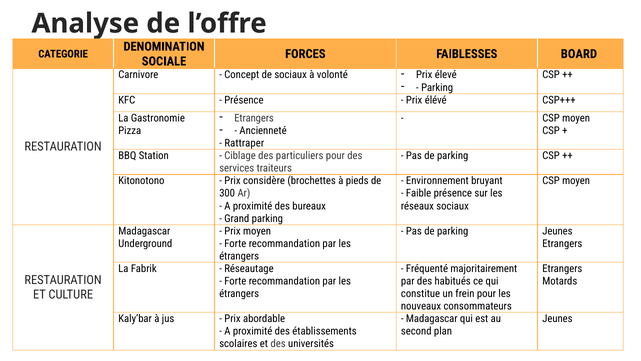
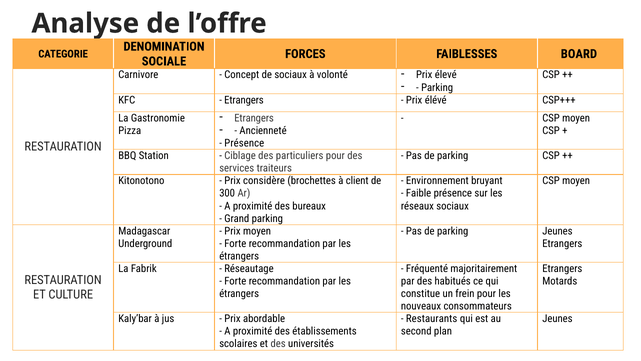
Présence: Présence -> Etrangers (244, 100)
Rattraper: Rattraper -> Présence (244, 143)
pieds: pieds -> client (357, 181)
Madagascar: Madagascar -> Restaurants (432, 318)
